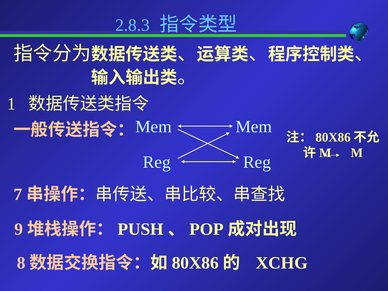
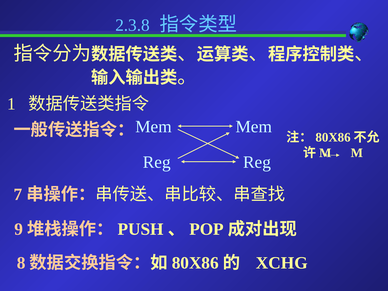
2.8.3: 2.8.3 -> 2.3.8 (133, 25)
